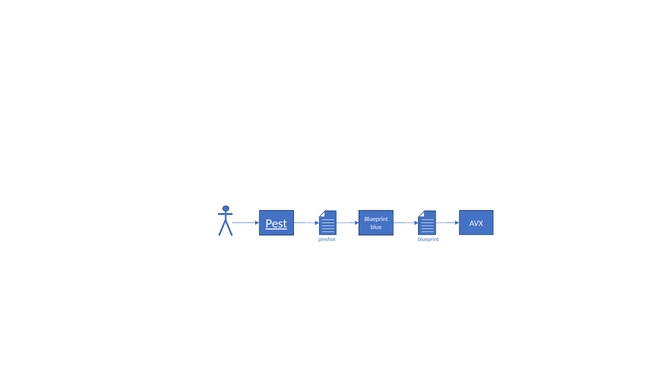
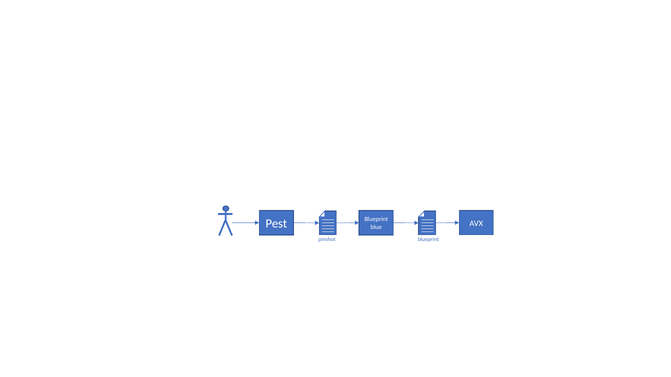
Pest underline: present -> none (276, 224)
